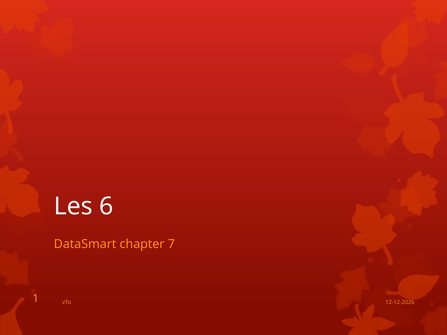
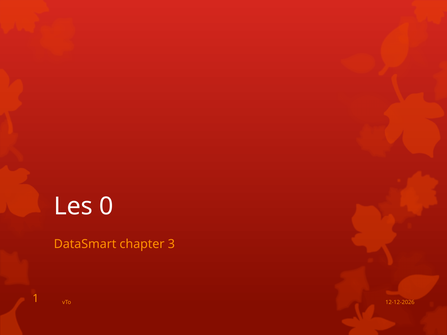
6: 6 -> 0 (106, 206)
7: 7 -> 3 (171, 244)
